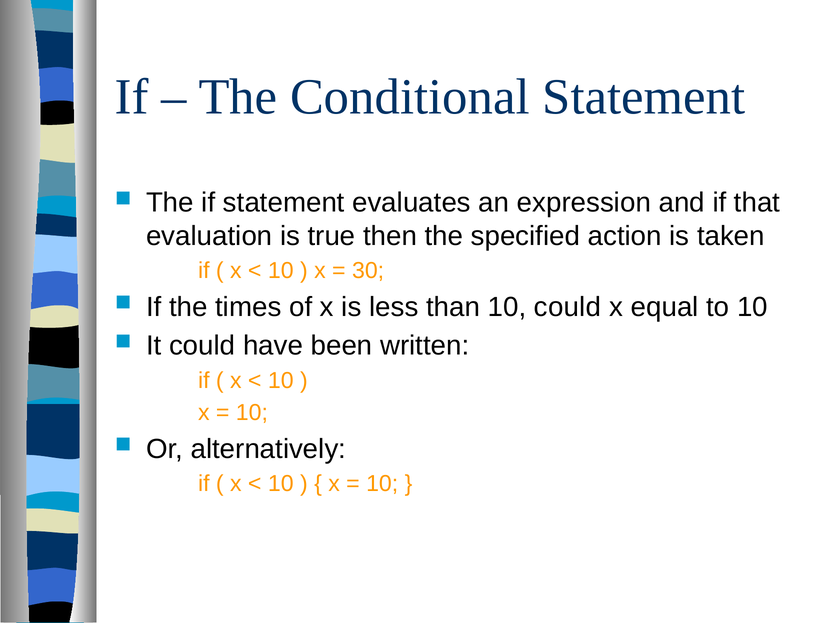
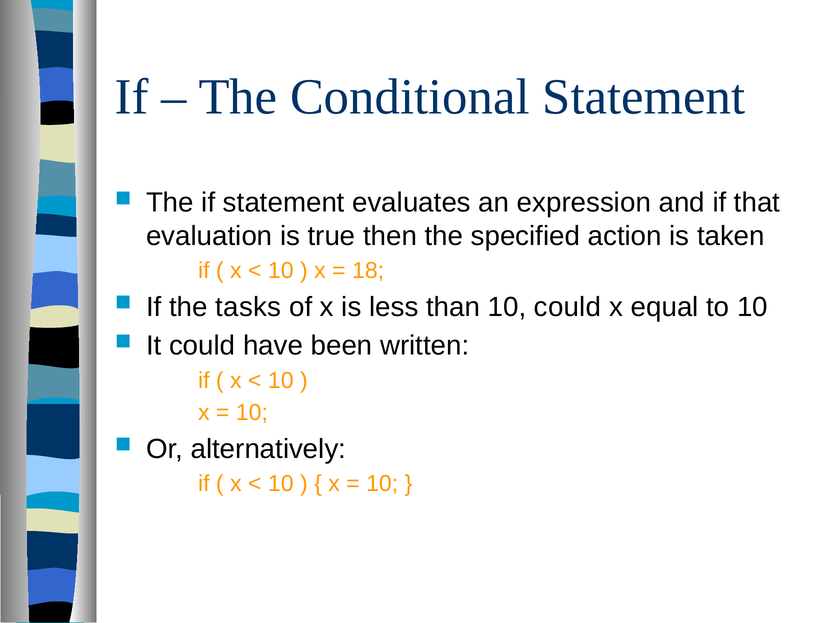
30: 30 -> 18 (368, 271)
times: times -> tasks (248, 307)
